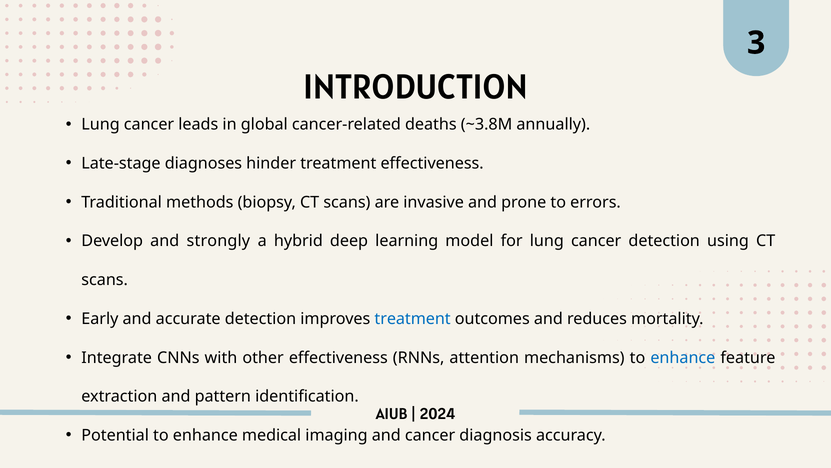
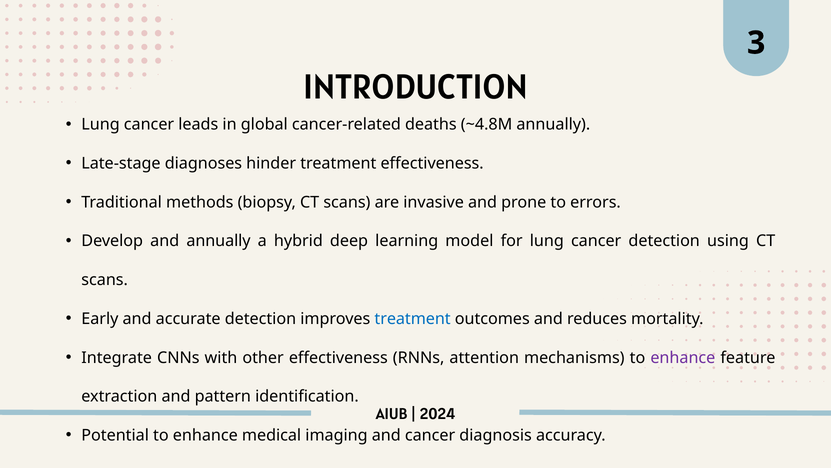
~3.8M: ~3.8M -> ~4.8M (487, 124)
and strongly: strongly -> annually (218, 241)
enhance colour: blue -> purple (683, 357)
